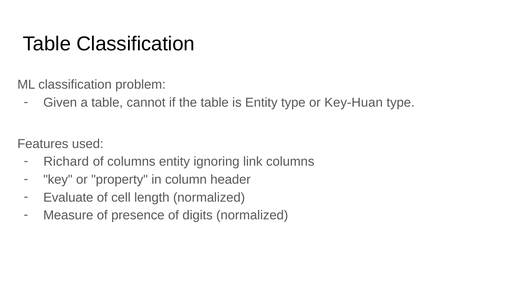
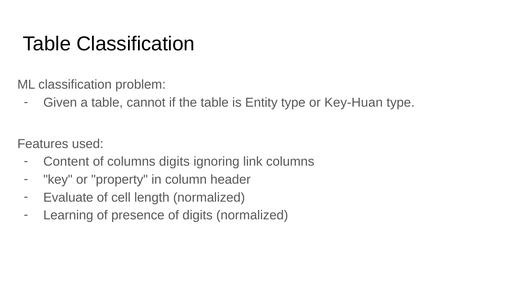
Richard: Richard -> Content (66, 162)
columns entity: entity -> digits (174, 162)
Measure: Measure -> Learning (68, 216)
